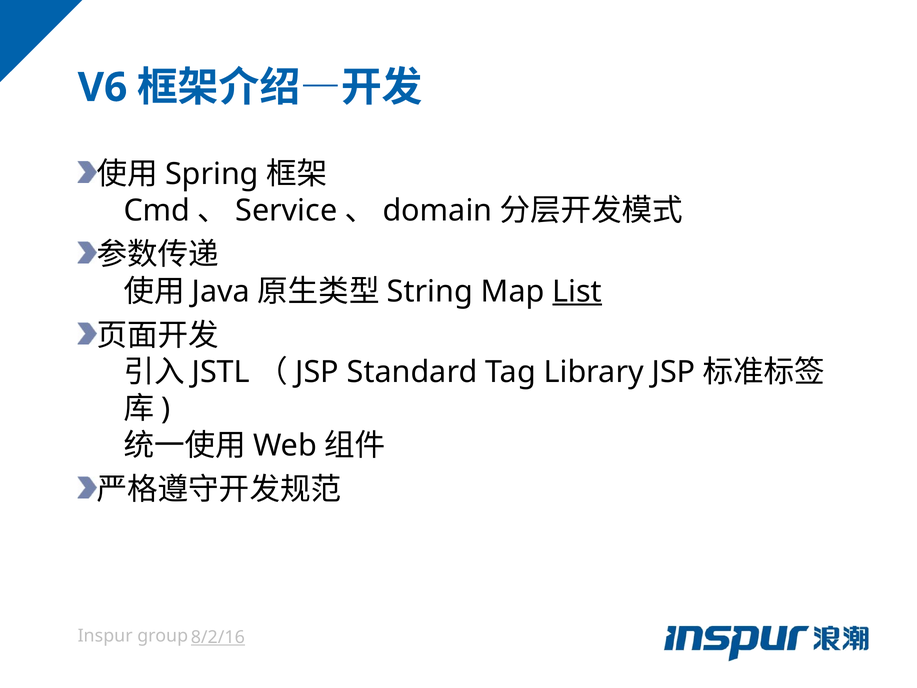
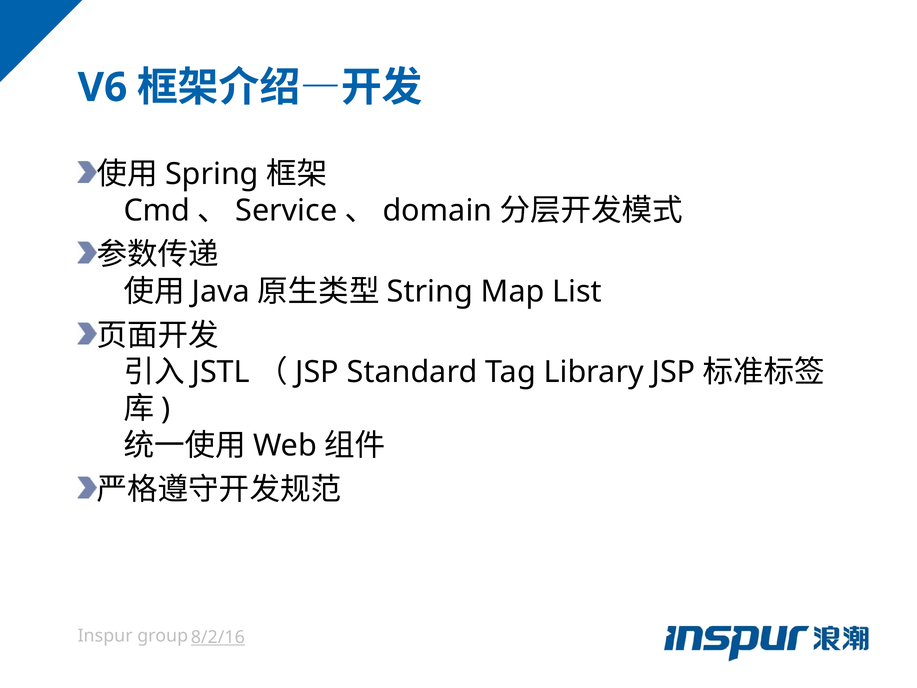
List underline: present -> none (577, 291)
